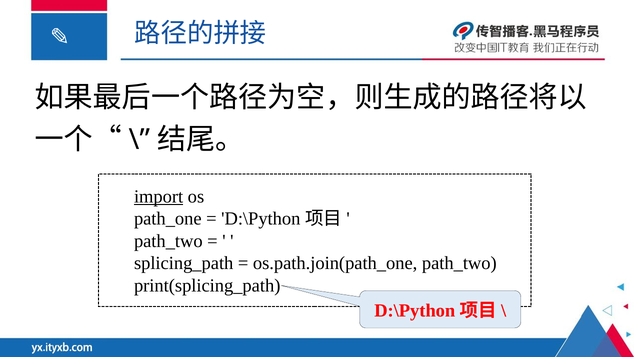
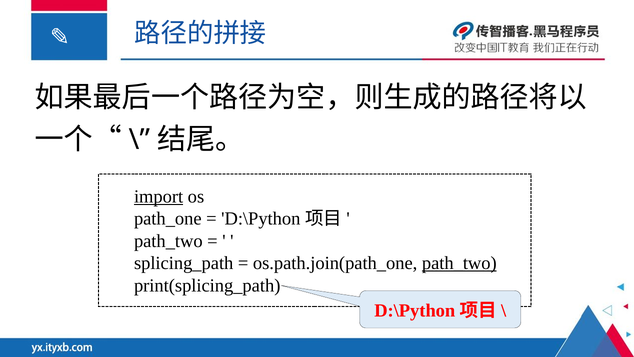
path_two underline: none -> present (459, 263)
